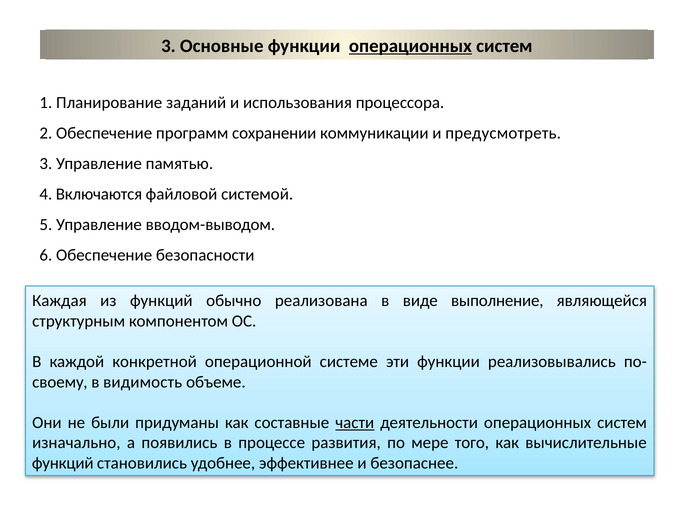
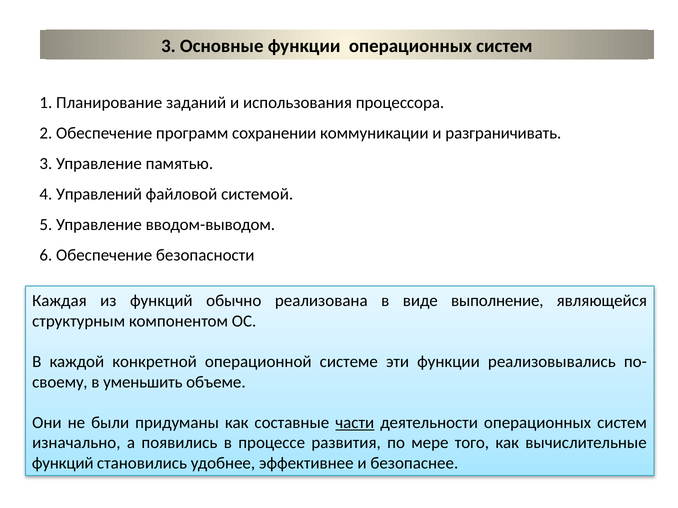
операционных underline: present -> none (410, 46)
предусмотреть: предусмотреть -> разграничивать (503, 133)
Включаются: Включаются -> Управлений (99, 194)
видимость: видимость -> уменьшить (143, 382)
